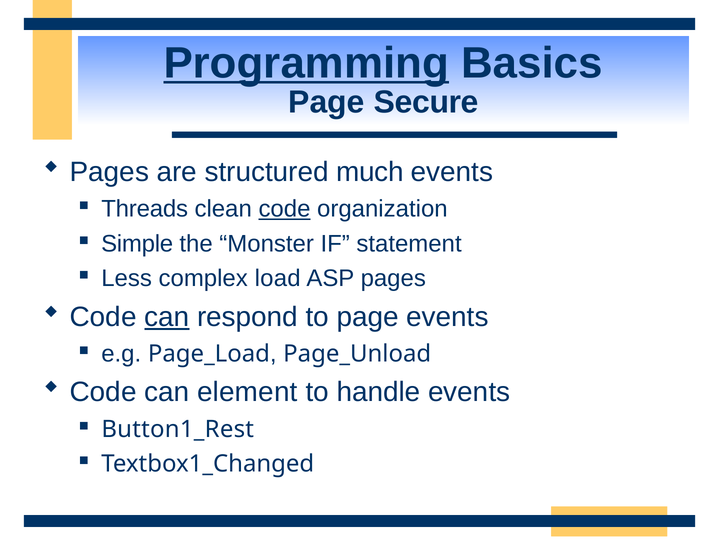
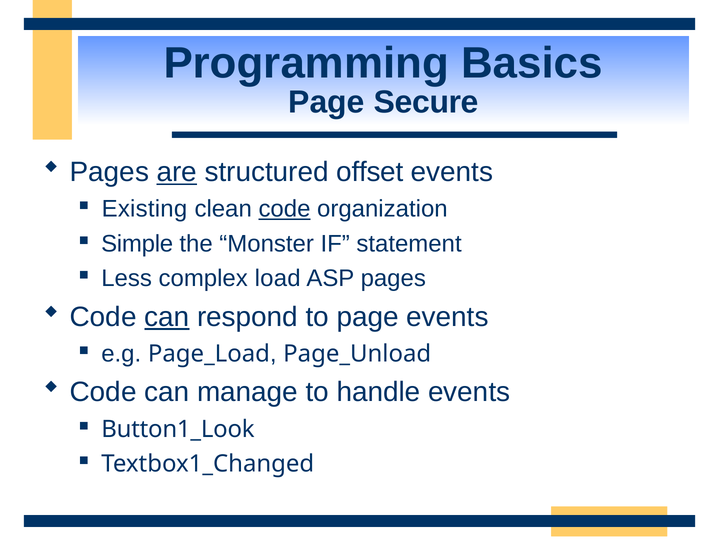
Programming underline: present -> none (306, 63)
are underline: none -> present (177, 172)
much: much -> offset (370, 172)
Threads: Threads -> Existing (144, 209)
element: element -> manage (247, 392)
Button1_Rest: Button1_Rest -> Button1_Look (178, 429)
